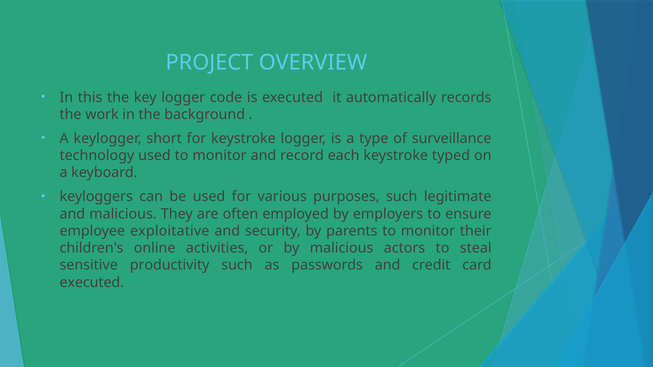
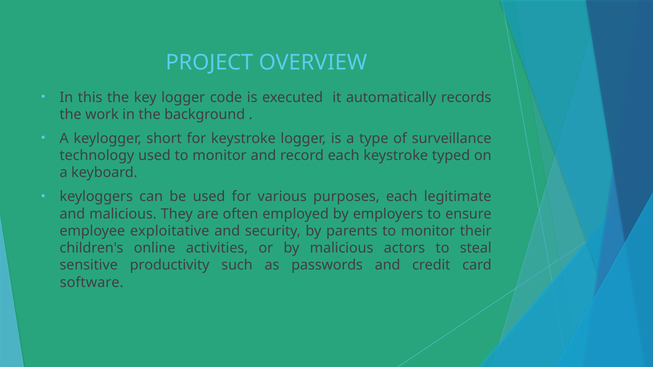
purposes such: such -> each (402, 197)
executed: executed -> software (92, 283)
